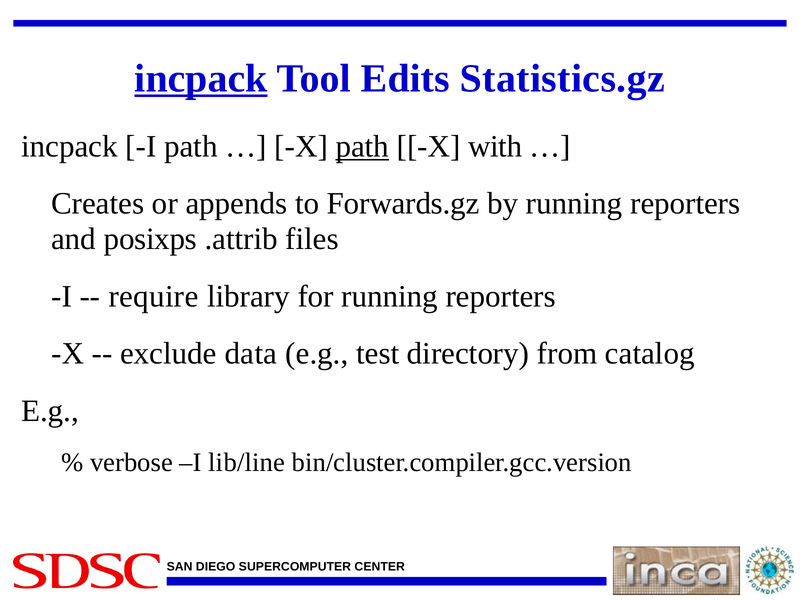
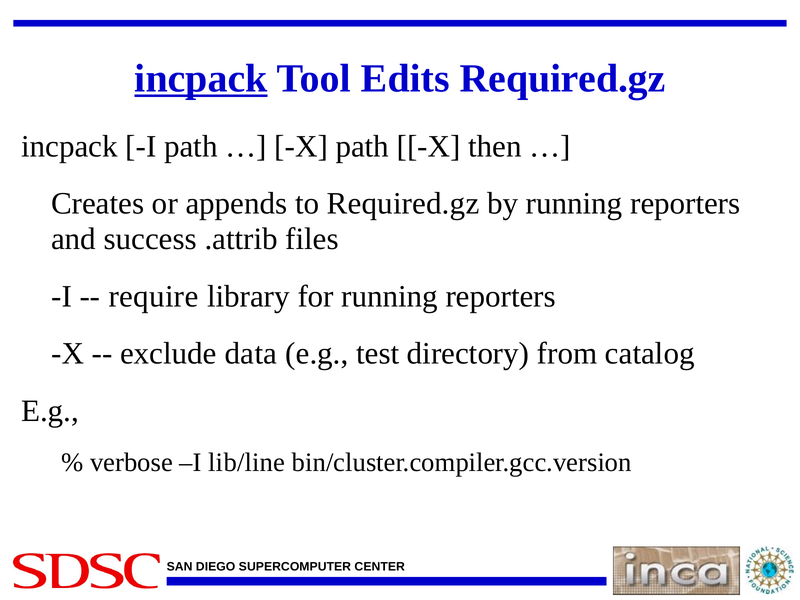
Edits Statistics.gz: Statistics.gz -> Required.gz (563, 79)
path underline: present -> none (362, 146)
with: with -> then (495, 146)
to Forwards.gz: Forwards.gz -> Required.gz (403, 204)
posixps: posixps -> success (150, 239)
